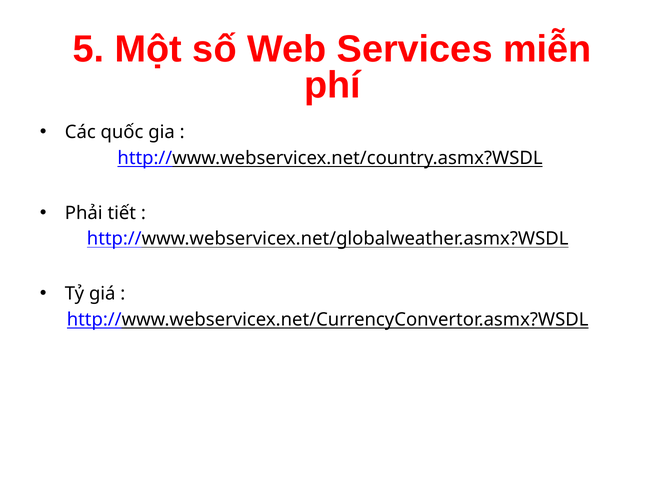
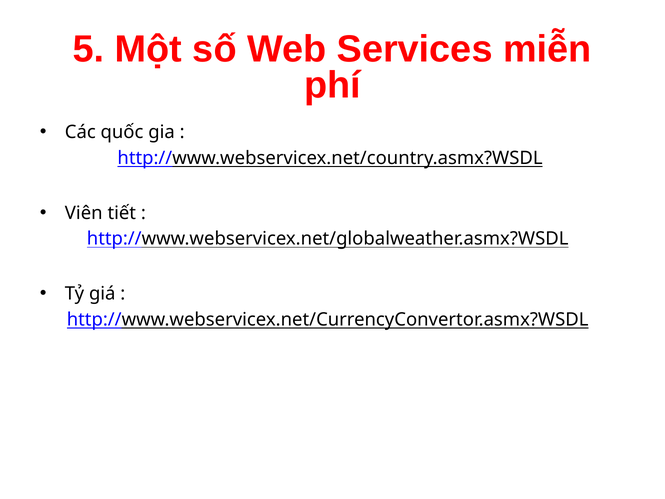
Phải: Phải -> Viên (84, 213)
